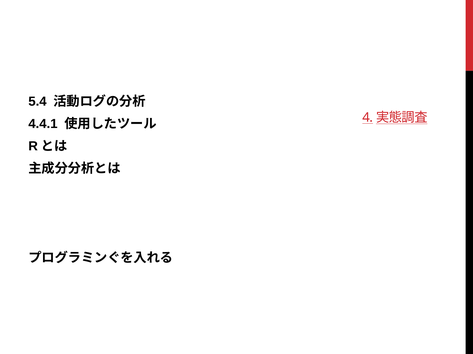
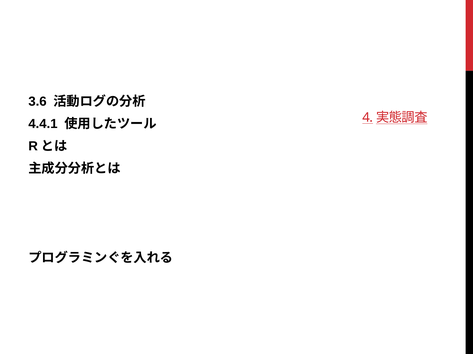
5.4: 5.4 -> 3.6 (38, 102)
